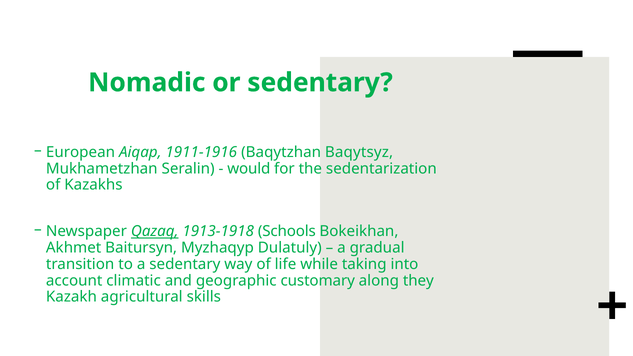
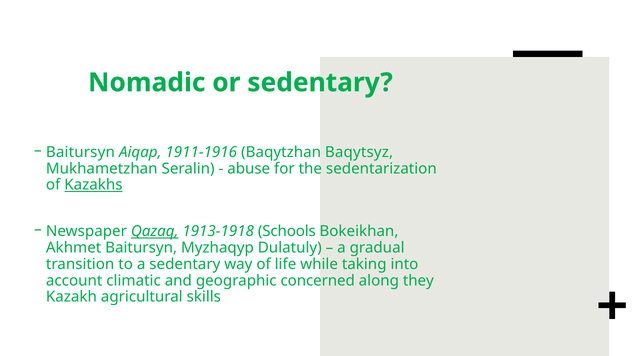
European: European -> Baitursyn (80, 152)
would: would -> abuse (249, 169)
Kazakhs underline: none -> present (93, 185)
customary: customary -> concerned (318, 281)
